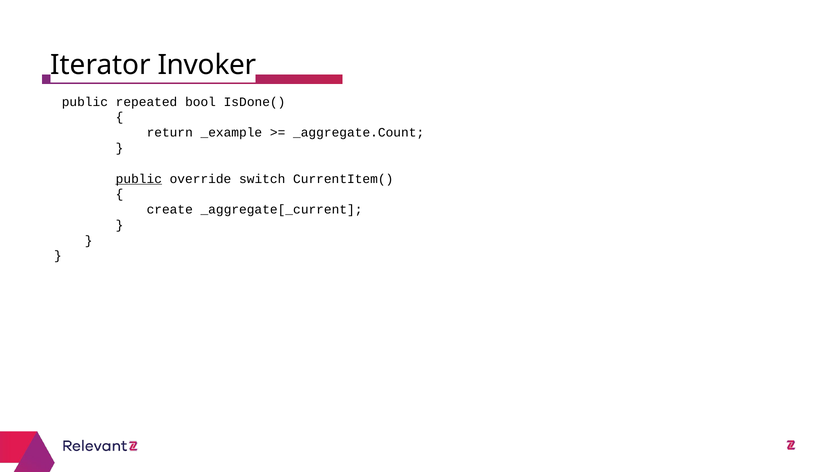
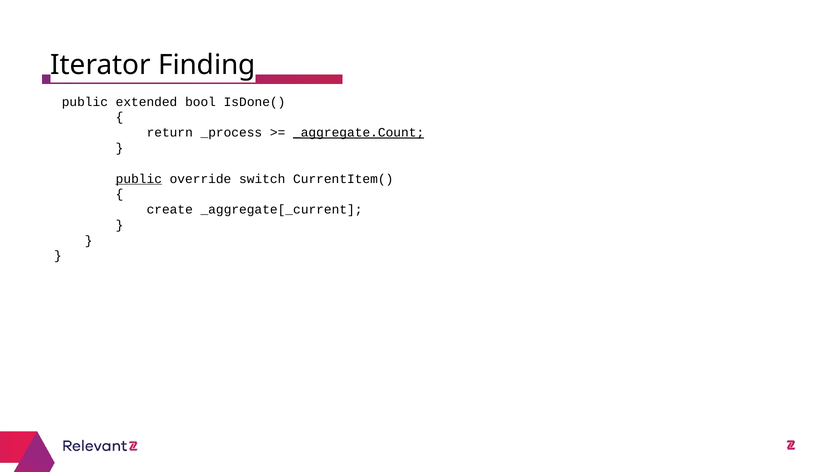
Invoker: Invoker -> Finding (207, 65)
repeated: repeated -> extended (147, 102)
_example: _example -> _process (231, 133)
_aggregate.Count underline: none -> present (359, 133)
